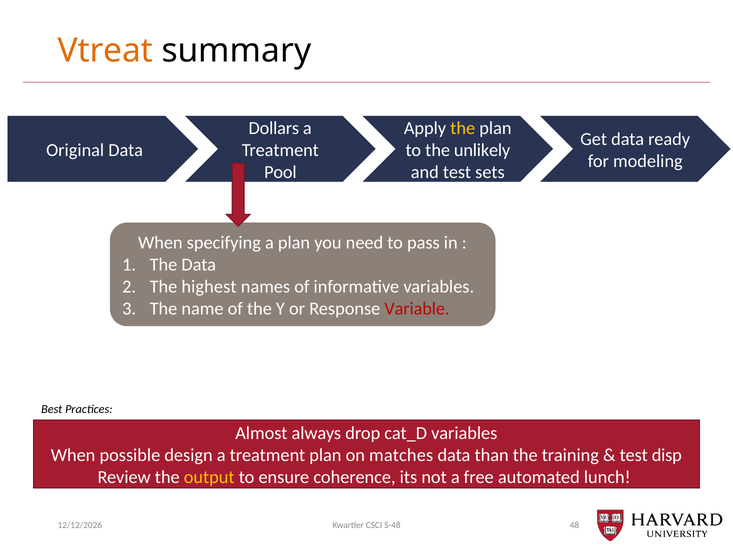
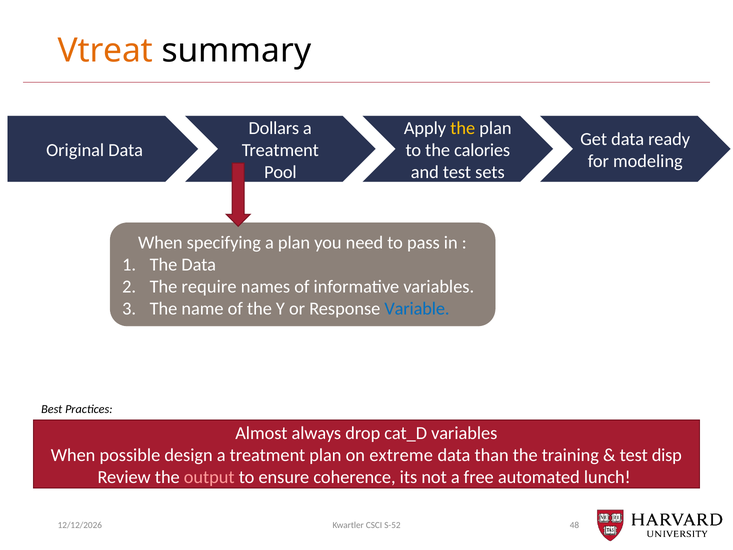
unlikely: unlikely -> calories (482, 150)
highest: highest -> require (209, 287)
Variable colour: red -> blue (417, 309)
matches: matches -> extreme (401, 455)
output colour: yellow -> pink (209, 477)
S-48: S-48 -> S-52 (392, 525)
